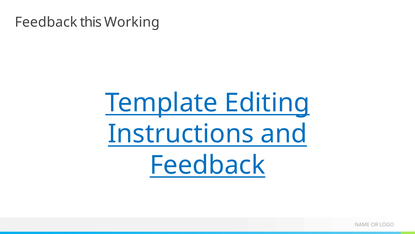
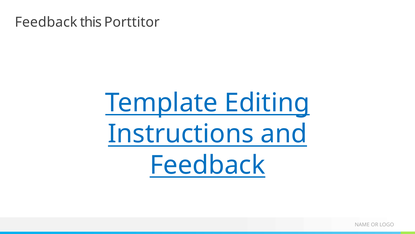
Working: Working -> Porttitor (132, 22)
